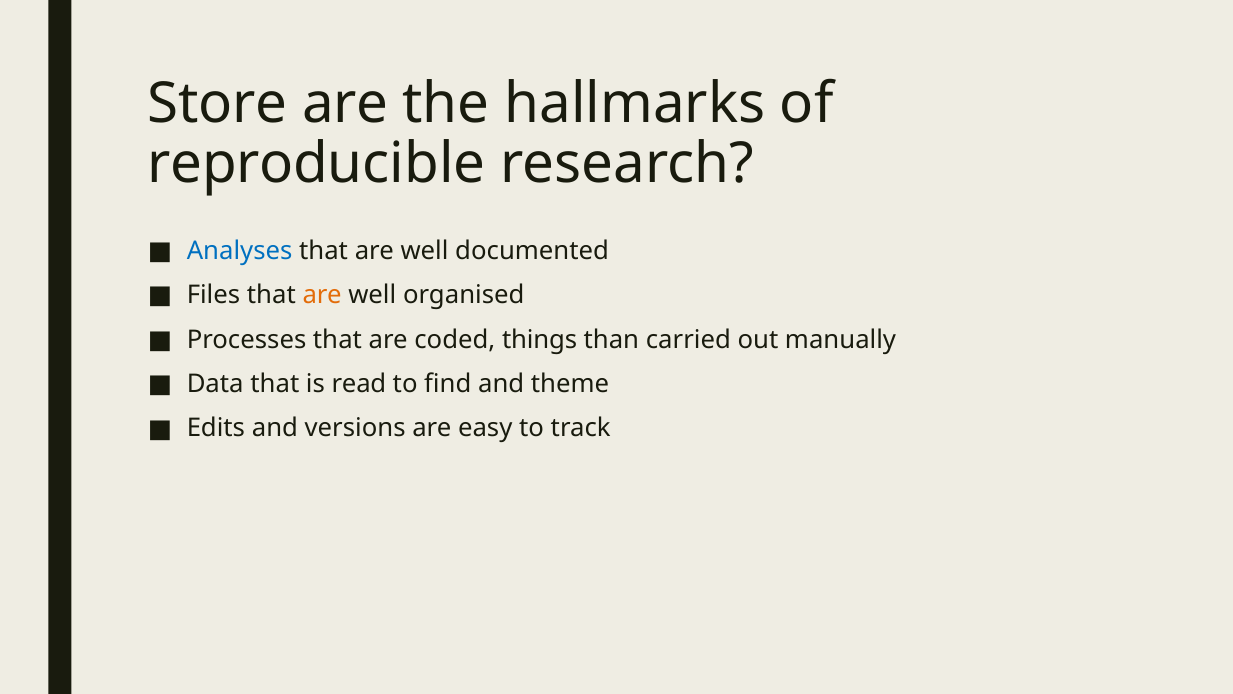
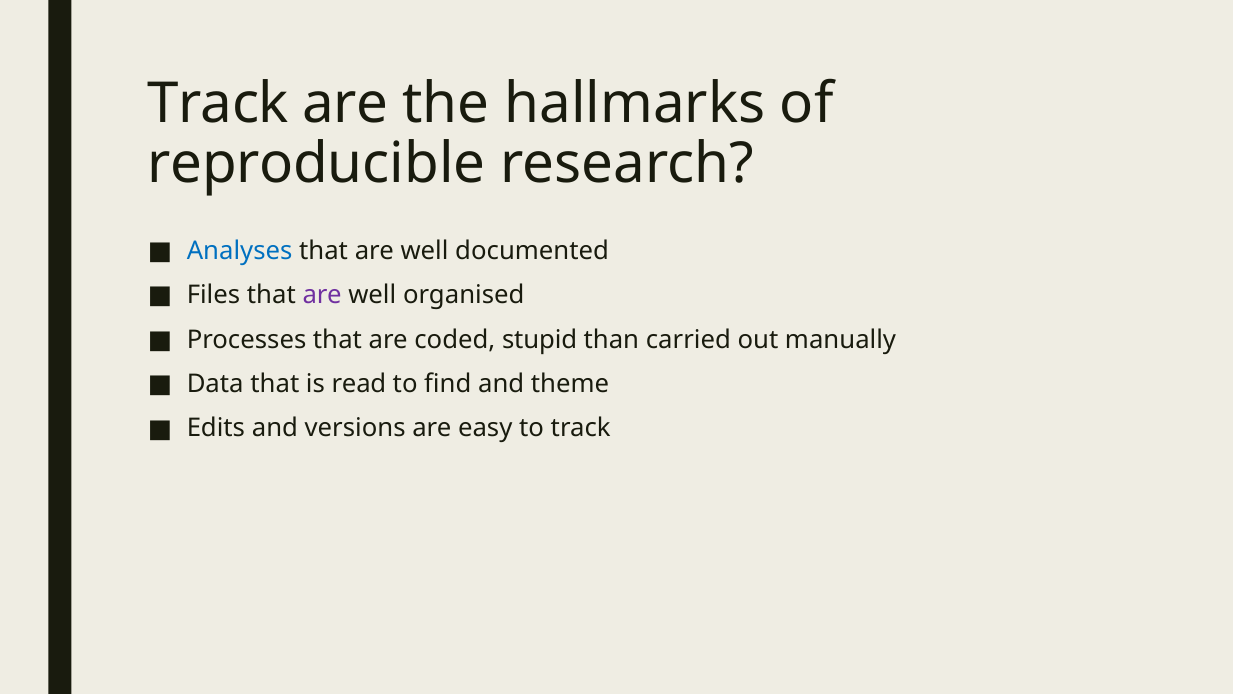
Store: Store -> Track (218, 104)
are colour: orange -> purple (322, 295)
things: things -> stupid (540, 339)
